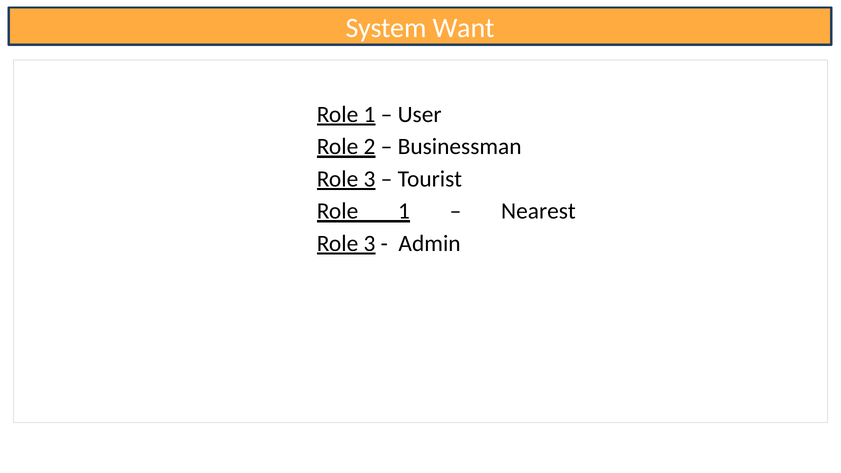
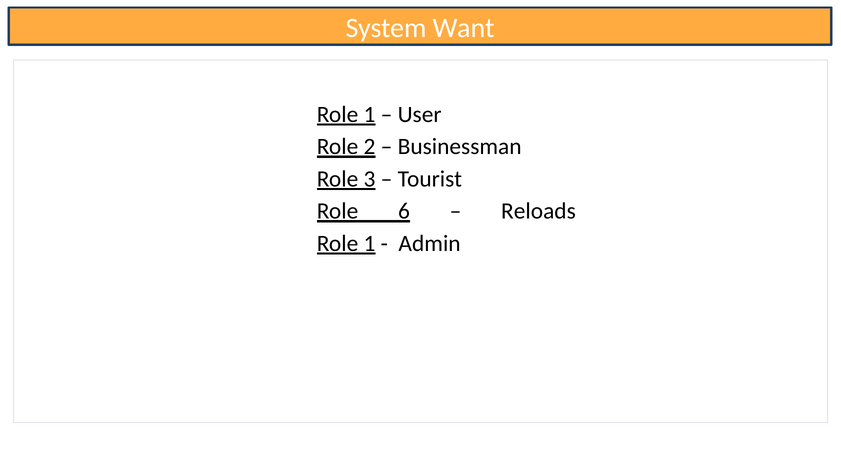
1: 1 -> 6 (404, 211)
Nearest: Nearest -> Reloads (538, 211)
3: 3 -> 1 (369, 243)
